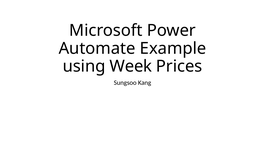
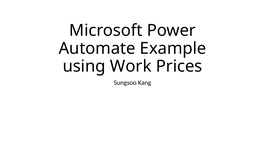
Week: Week -> Work (131, 66)
